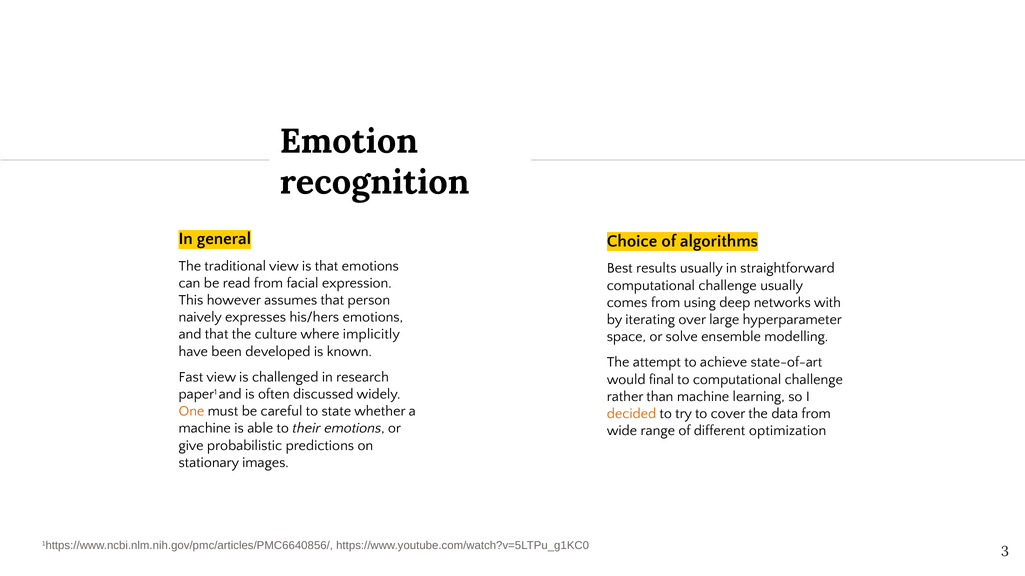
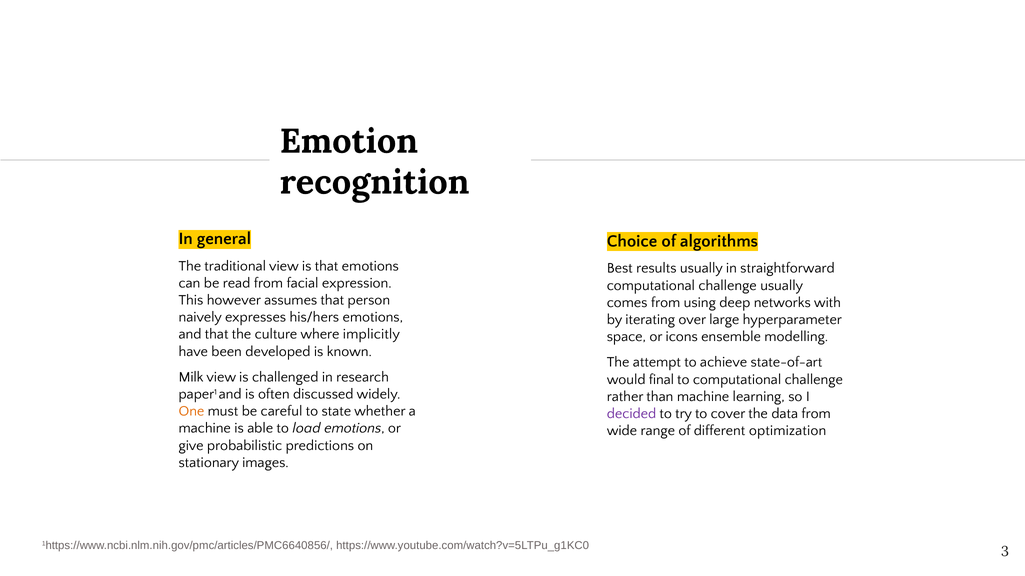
solve: solve -> icons (682, 337)
Fast: Fast -> Milk (191, 377)
decided colour: orange -> purple (632, 414)
their: their -> load (307, 429)
